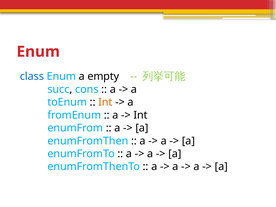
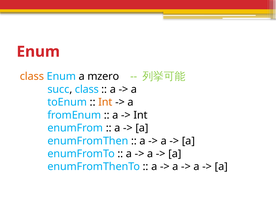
class colour: blue -> orange (32, 76)
empty: empty -> mzero (103, 76)
succ cons: cons -> class (87, 89)
